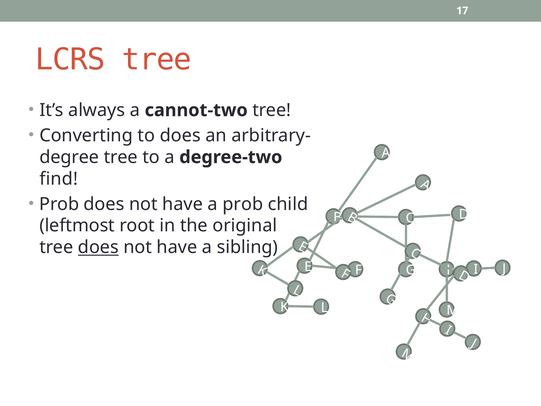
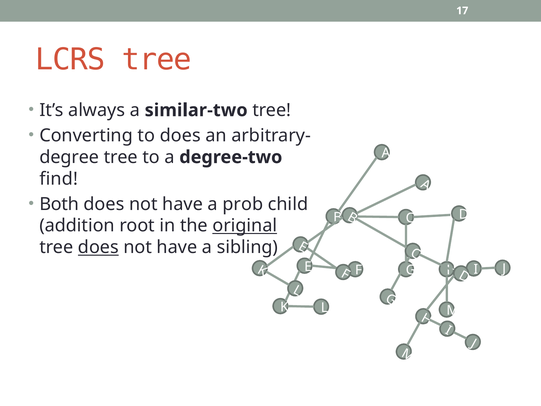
cannot-two: cannot-two -> similar-two (196, 110)
Prob: Prob -> Both (59, 204)
leftmost: leftmost -> addition (77, 226)
original underline: none -> present (245, 226)
